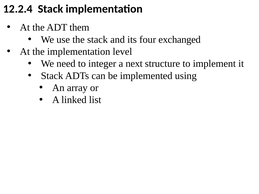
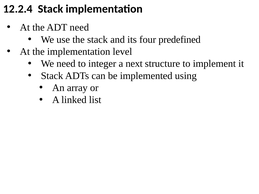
ADT them: them -> need (79, 27)
exchanged: exchanged -> predefined (180, 40)
